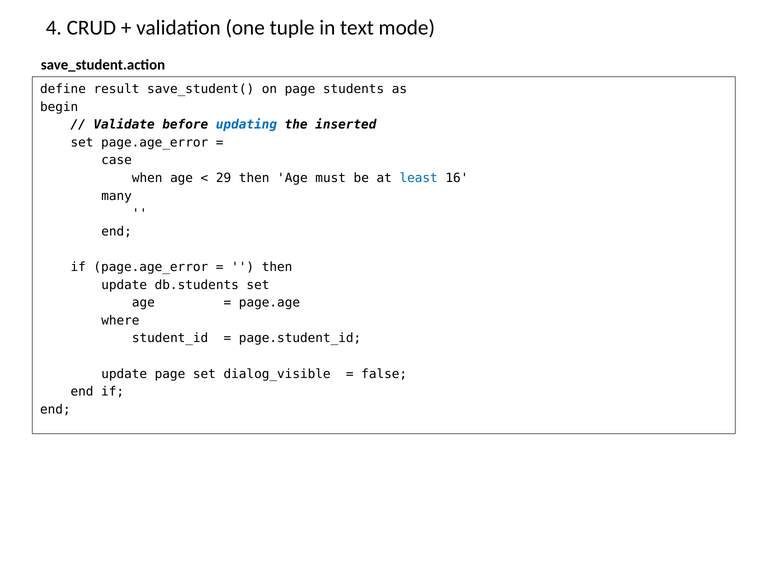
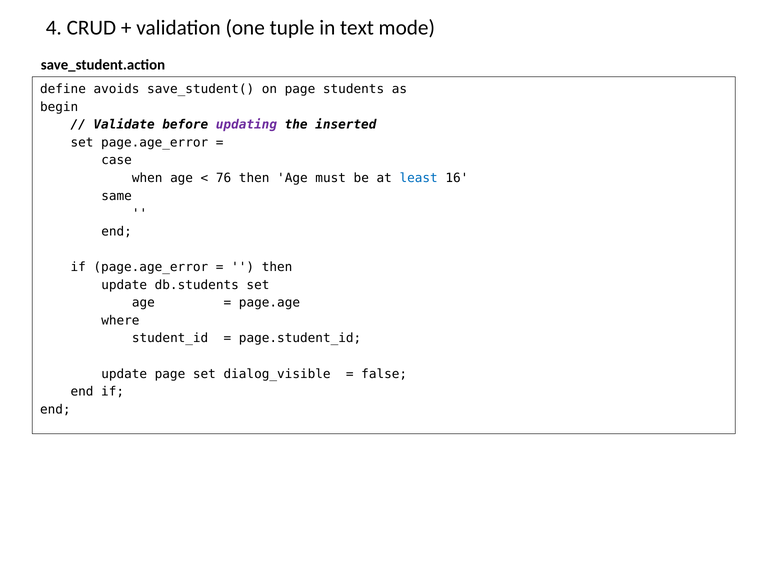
result: result -> avoids (117, 89)
updating colour: blue -> purple (246, 125)
29: 29 -> 76 (224, 178)
many: many -> same (117, 196)
